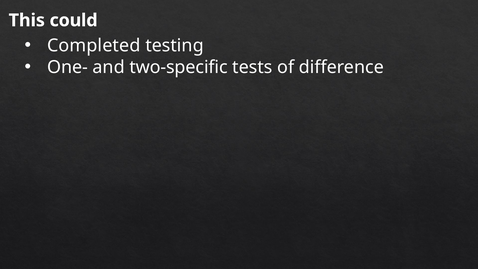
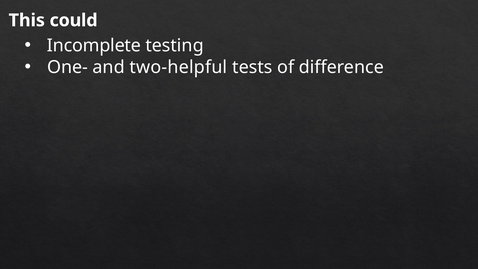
Completed: Completed -> Incomplete (94, 46)
two-specific: two-specific -> two-helpful (178, 67)
